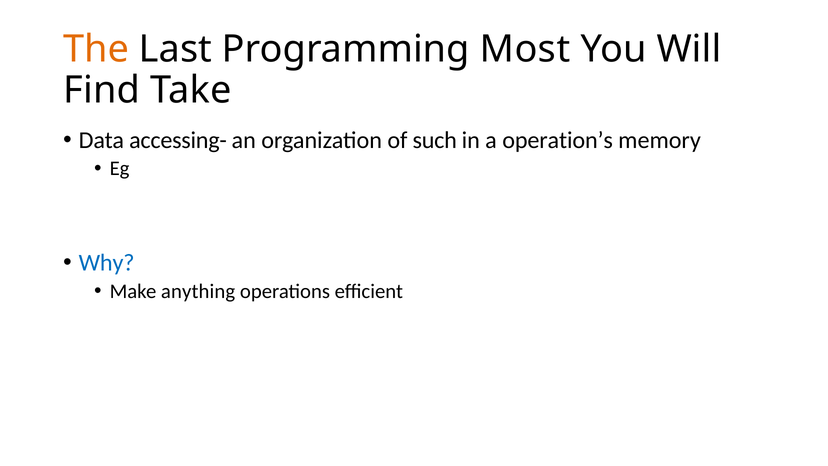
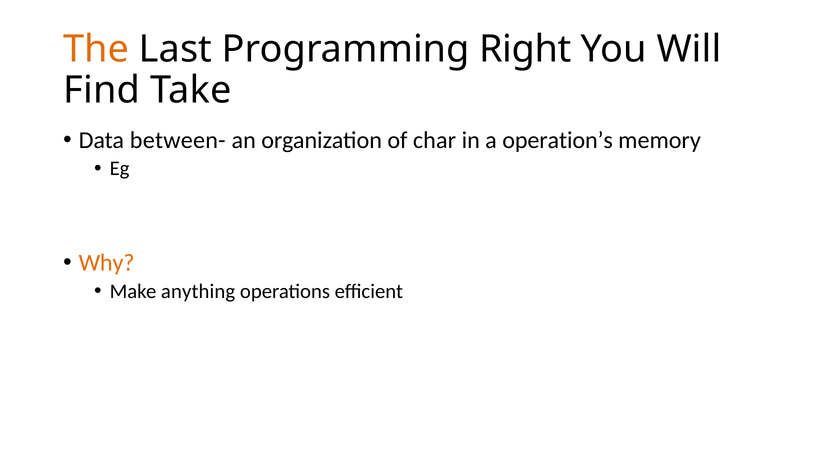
Most: Most -> Right (525, 49)
accessing-: accessing- -> between- (178, 140)
such: such -> char (435, 140)
Why colour: blue -> orange (107, 263)
